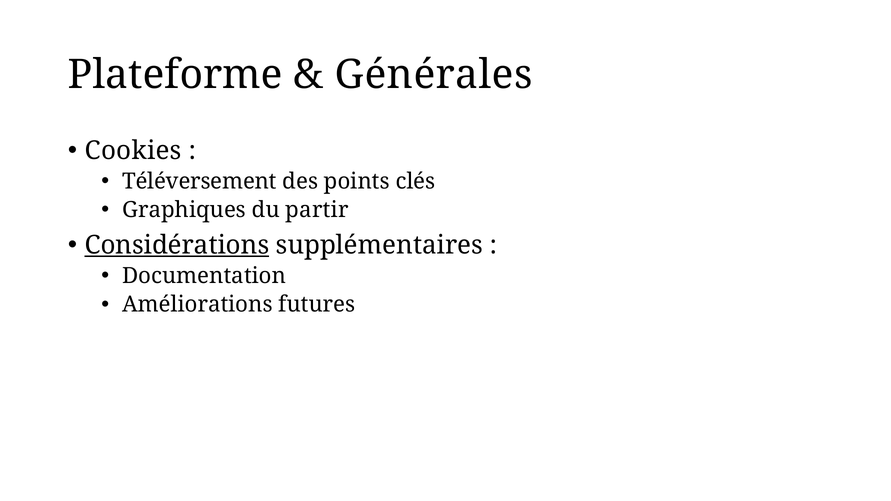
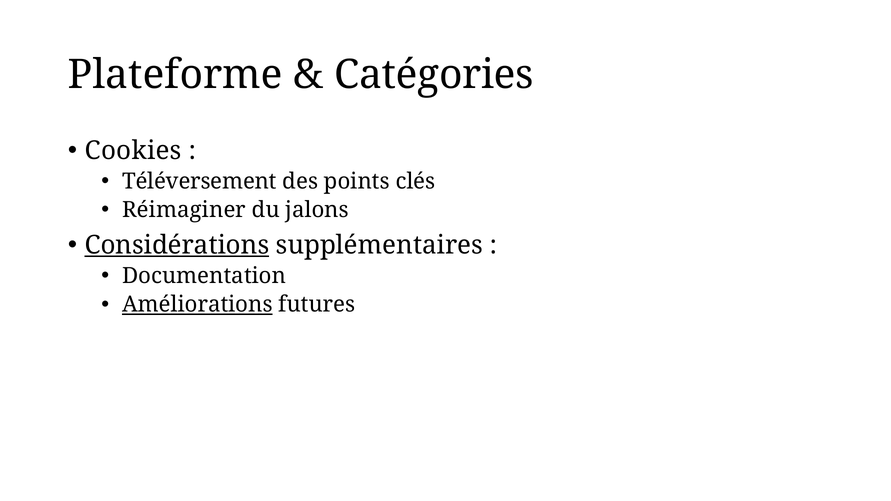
Générales: Générales -> Catégories (434, 75)
Graphiques: Graphiques -> Réimaginer (184, 210)
partir: partir -> jalons (317, 210)
Améliorations underline: none -> present (197, 305)
